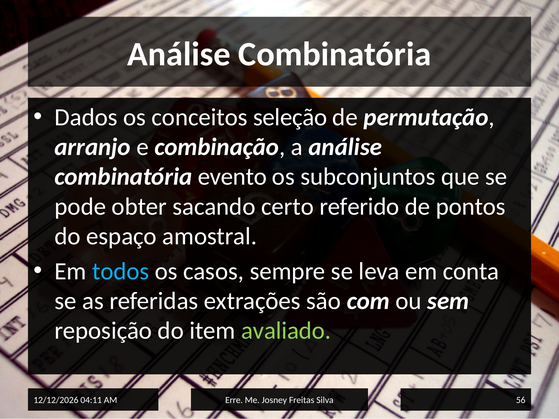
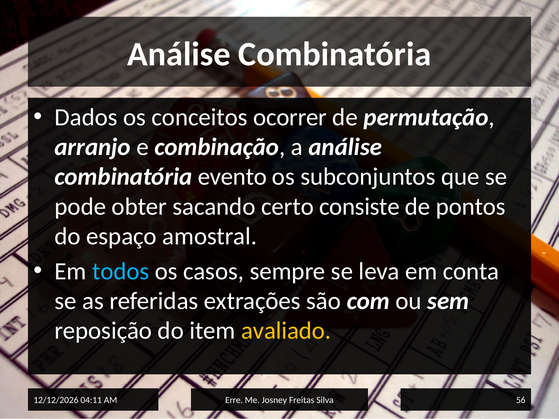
seleção: seleção -> ocorrer (290, 117)
referido: referido -> consiste (359, 207)
avaliado colour: light green -> yellow (286, 331)
